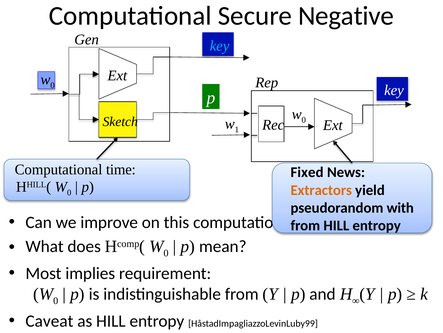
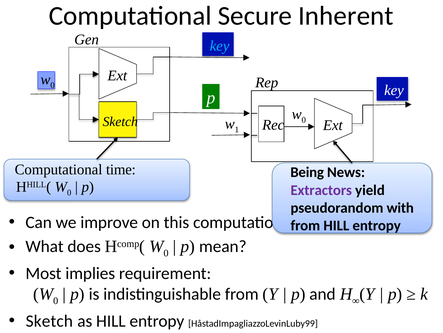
Negative: Negative -> Inherent (346, 16)
Fixed: Fixed -> Being (307, 172)
Extractors colour: orange -> purple (321, 190)
Caveat: Caveat -> Sketch (49, 320)
